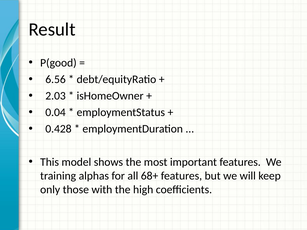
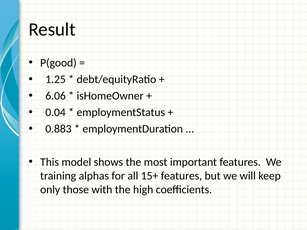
6.56: 6.56 -> 1.25 (56, 79)
2.03: 2.03 -> 6.06 (56, 96)
0.428: 0.428 -> 0.883 (58, 129)
68+: 68+ -> 15+ (150, 176)
